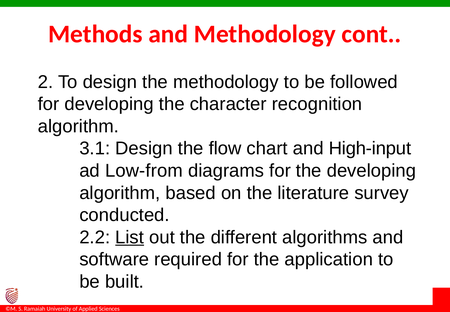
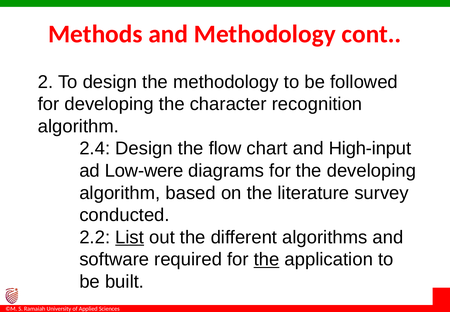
3.1: 3.1 -> 2.4 (95, 148)
Low-from: Low-from -> Low-were (144, 170)
the underline: none -> present (267, 259)
